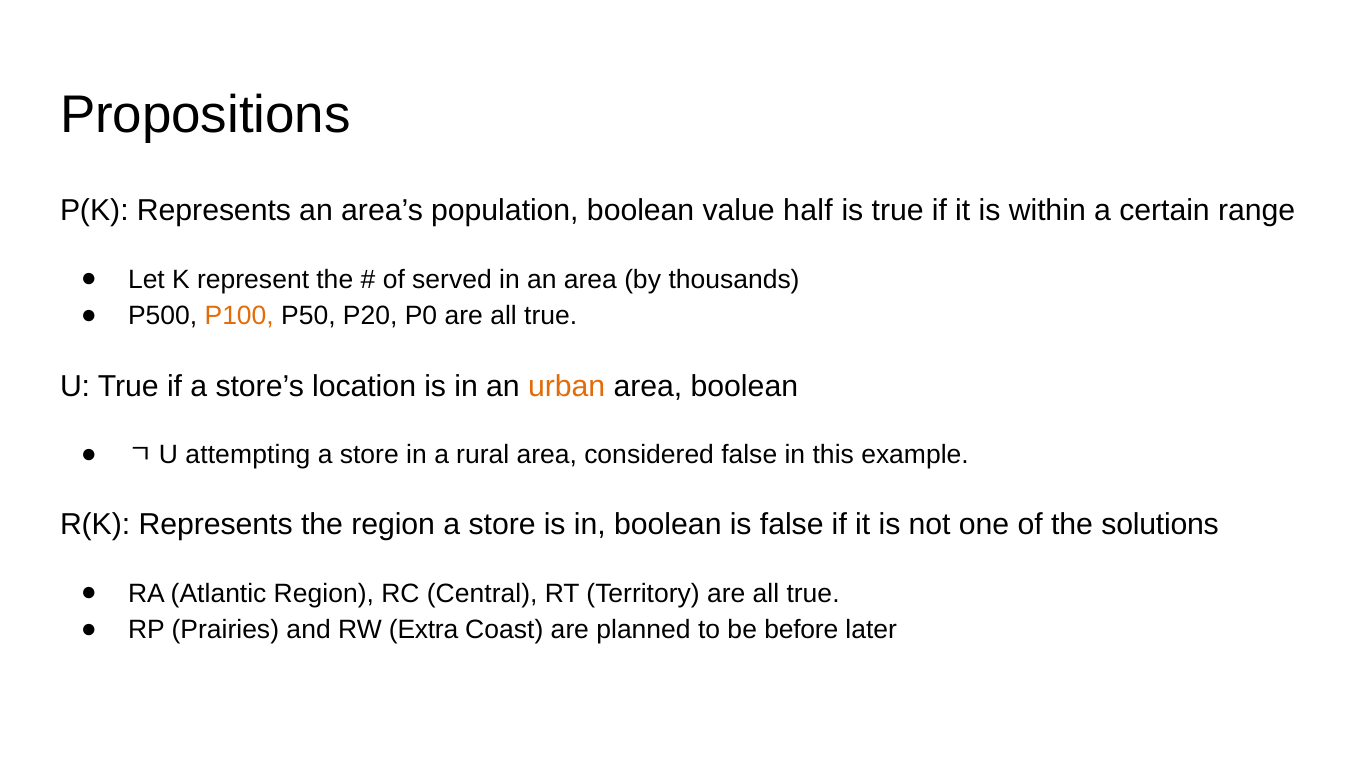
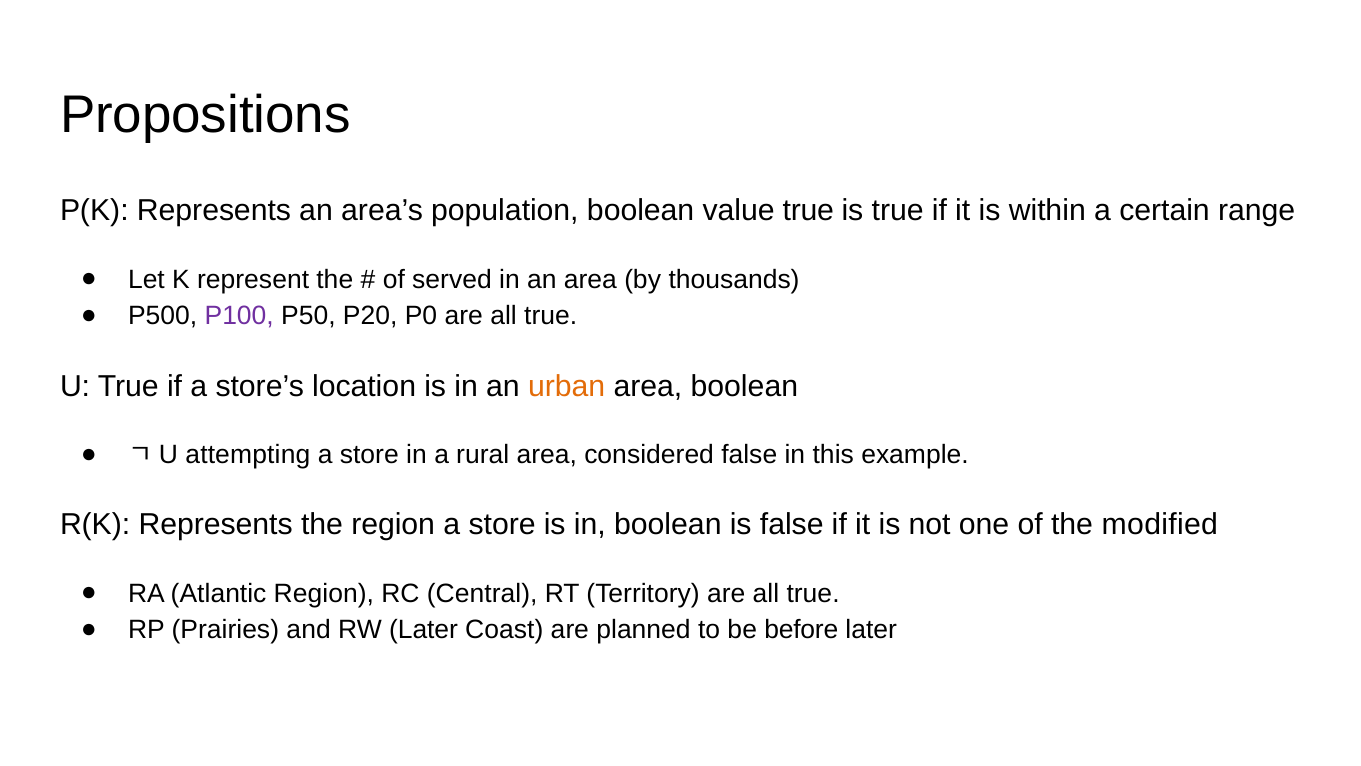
value half: half -> true (808, 211)
P100 colour: orange -> purple (239, 316)
solutions: solutions -> modified (1160, 525)
RW Extra: Extra -> Later (424, 630)
